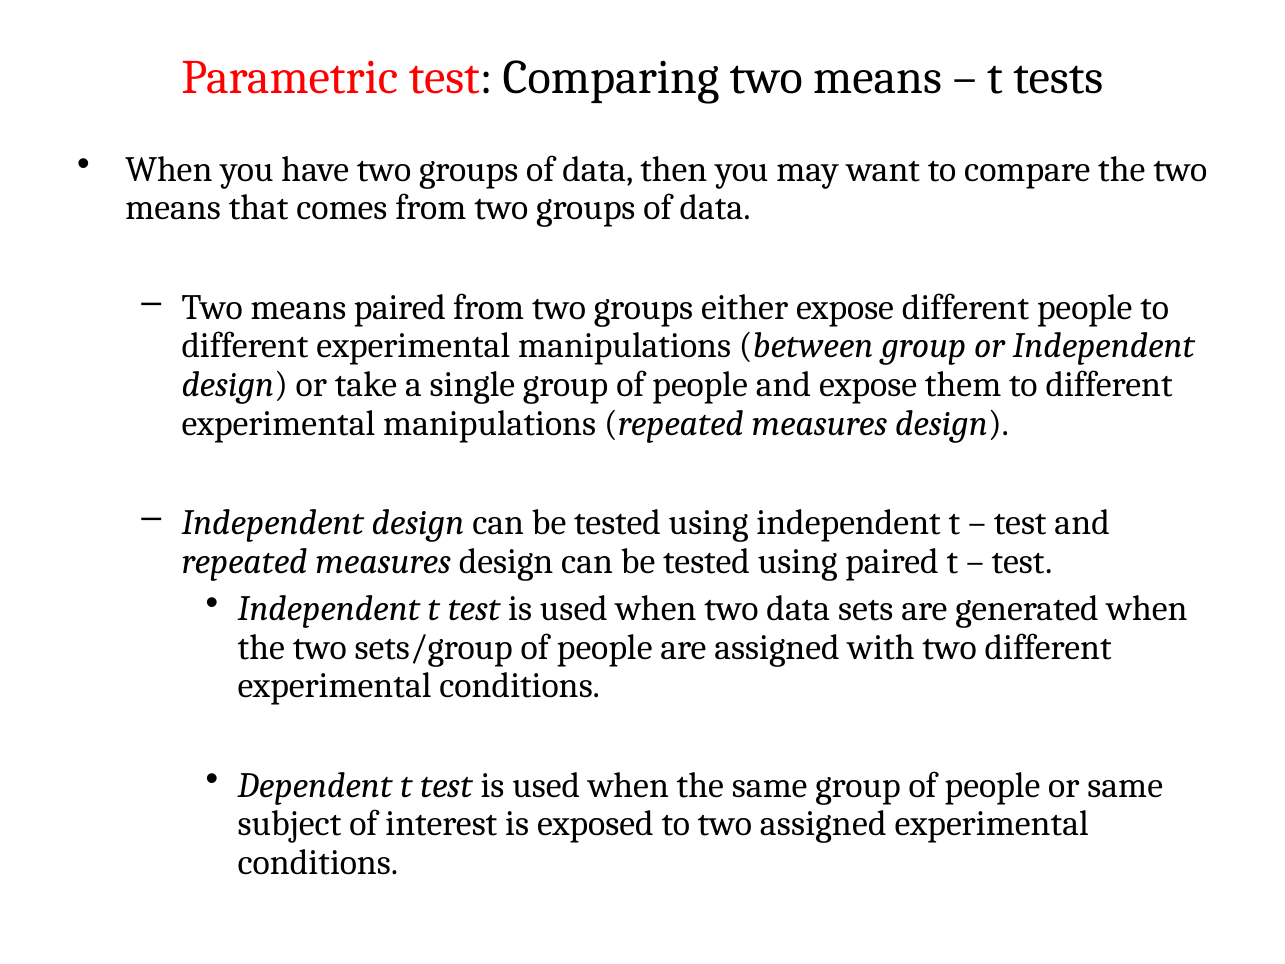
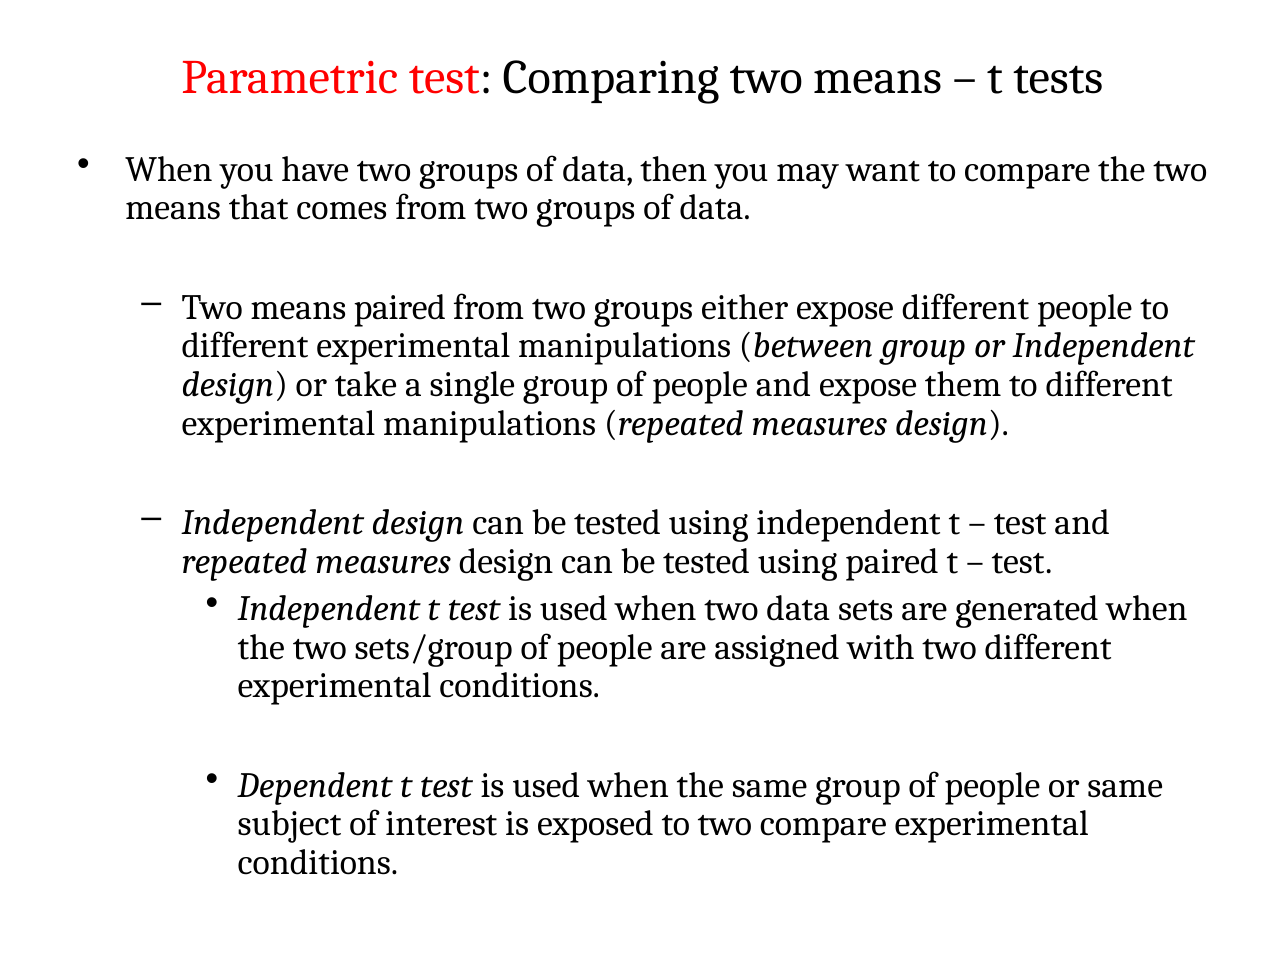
two assigned: assigned -> compare (823, 824)
